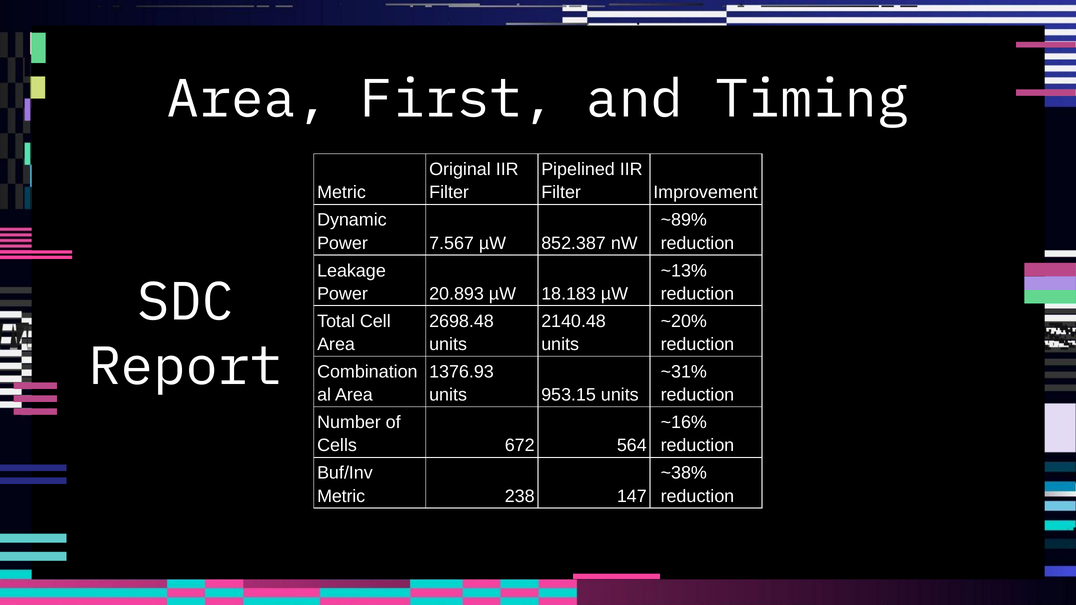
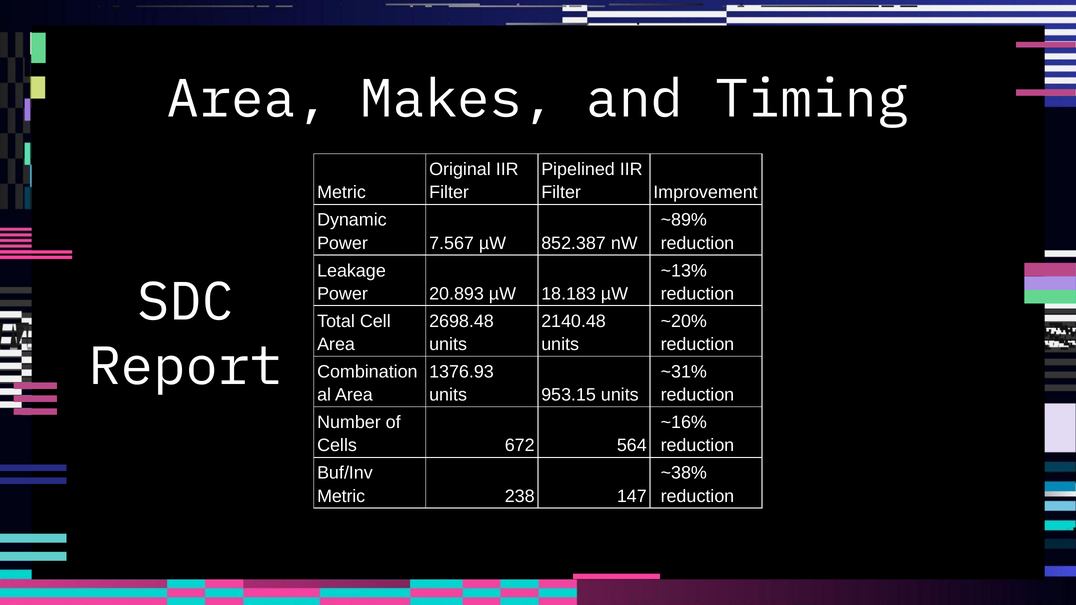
First: First -> Makes (457, 99)
